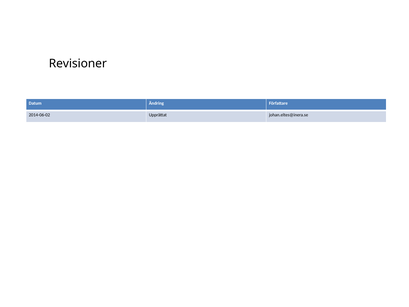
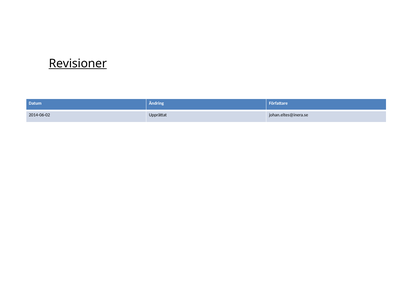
Revisioner underline: none -> present (78, 63)
